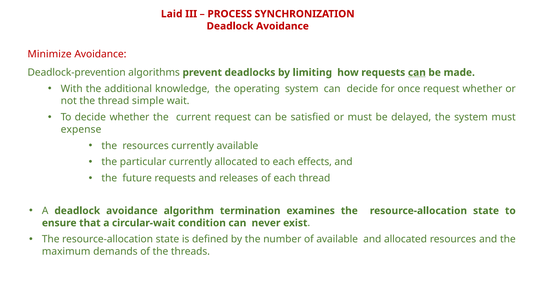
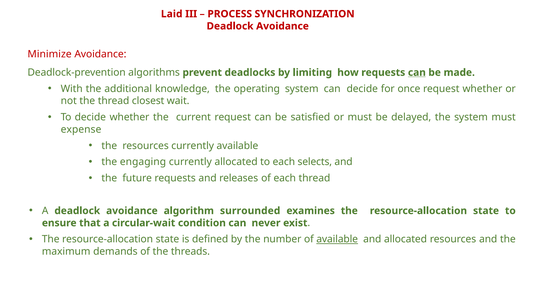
simple: simple -> closest (148, 101)
particular: particular -> engaging (143, 162)
effects: effects -> selects (315, 162)
termination: termination -> surrounded (250, 211)
available underline: none -> present (337, 240)
